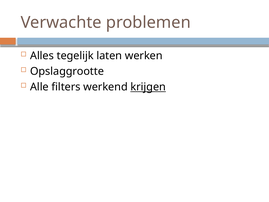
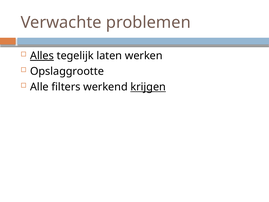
Alles underline: none -> present (42, 56)
